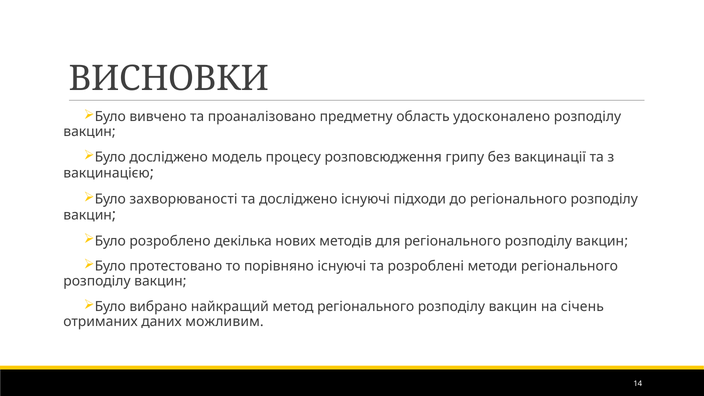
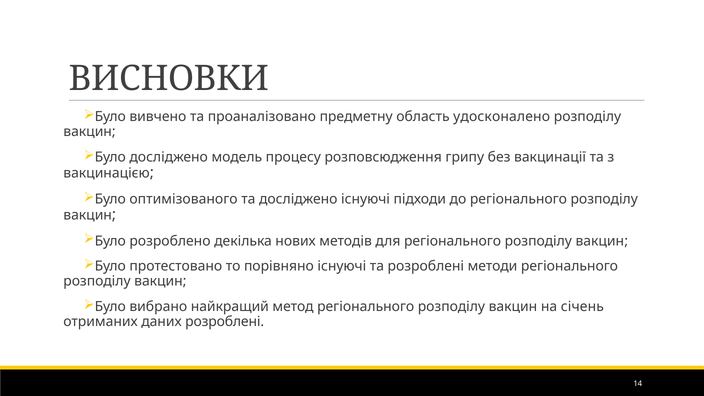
захворюваності: захворюваності -> оптимізованого (184, 199)
даних можливим: можливим -> розроблені (225, 322)
